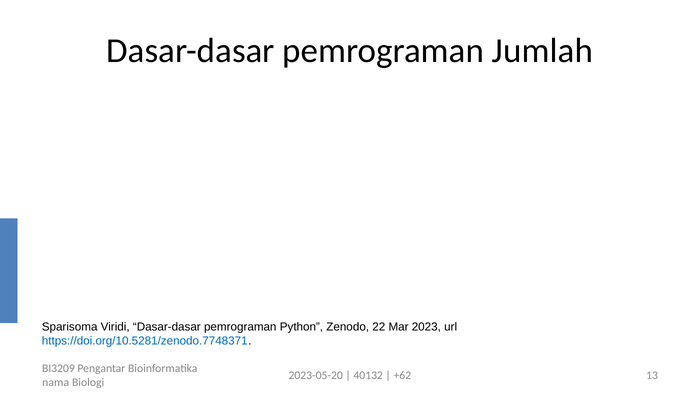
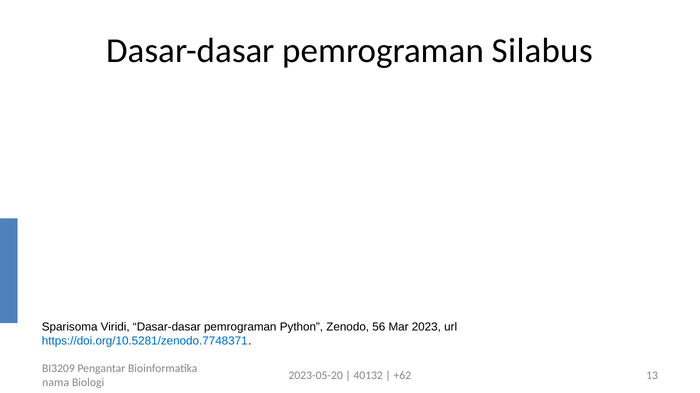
Jumlah: Jumlah -> Silabus (542, 51)
22: 22 -> 56 (379, 327)
